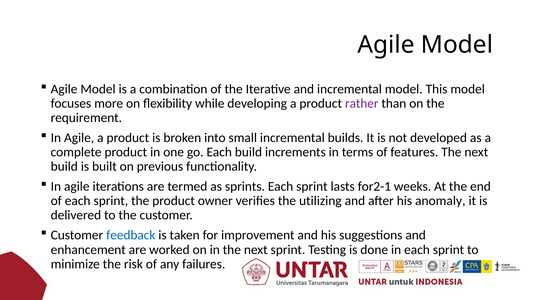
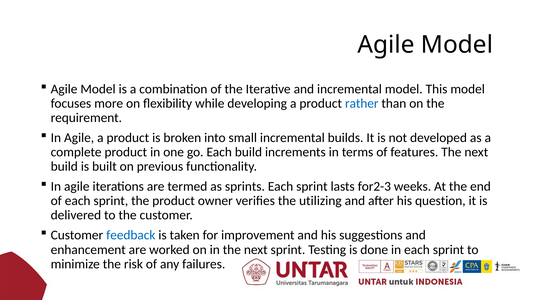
rather colour: purple -> blue (362, 104)
for2-1: for2-1 -> for2-3 (374, 187)
anomaly: anomaly -> question (440, 201)
